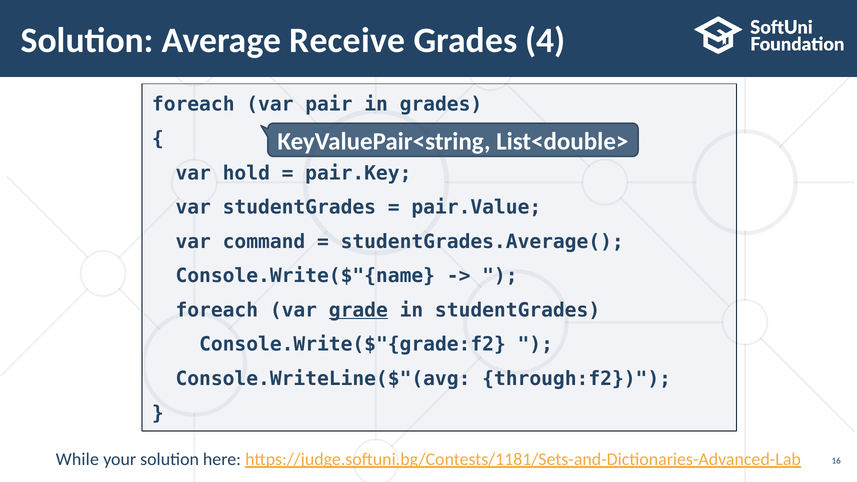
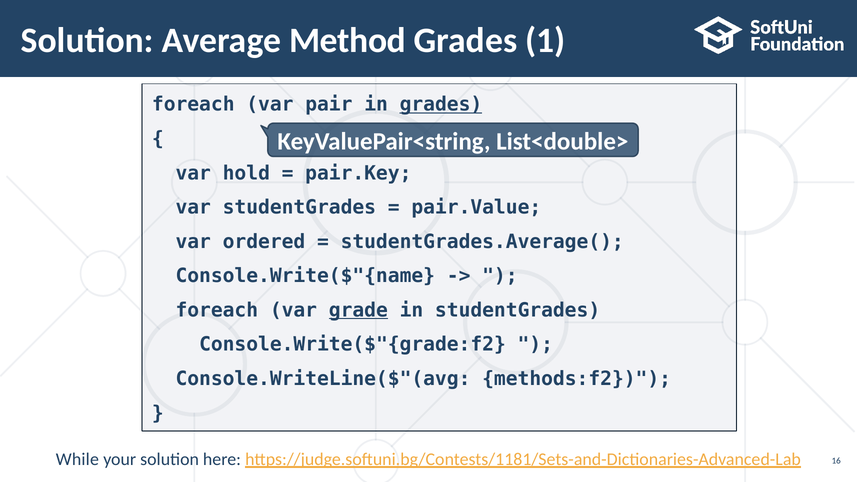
Receive: Receive -> Method (348, 41)
4: 4 -> 1 (545, 41)
grades underline: none -> present (441, 105)
command: command -> ordered (264, 242)
through:f2: through:f2 -> methods:f2 (577, 379)
